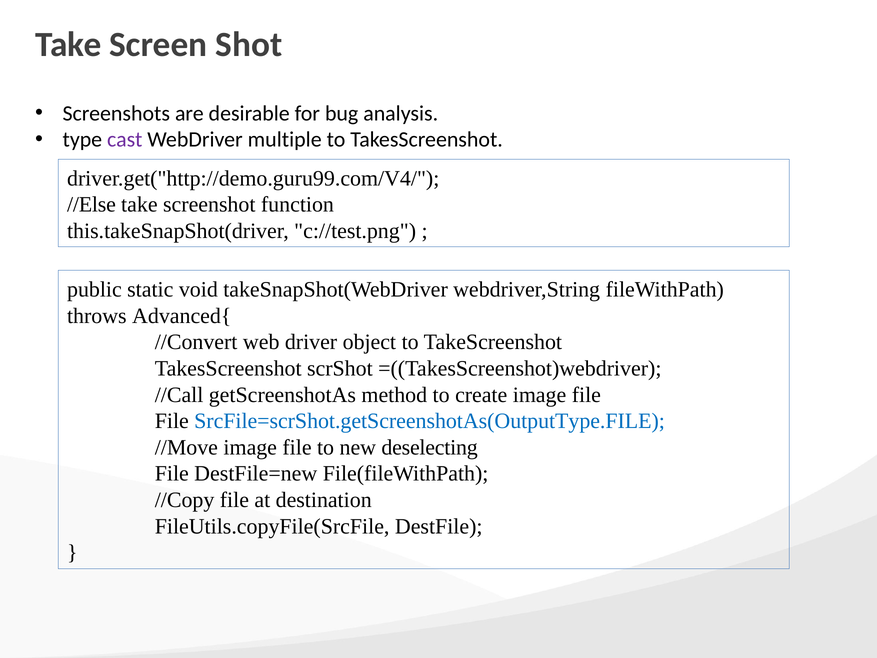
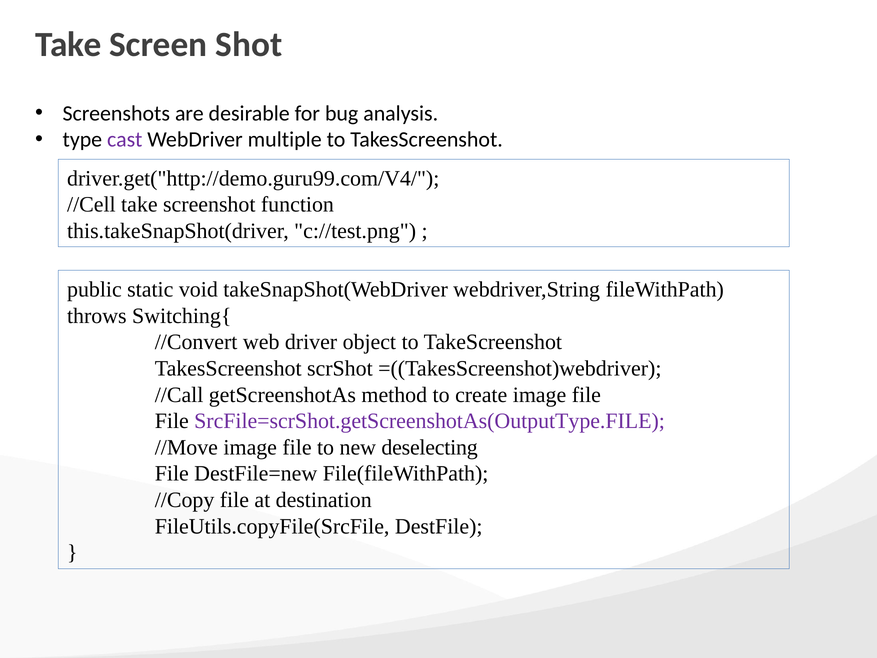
//Else: //Else -> //Cell (91, 205)
Advanced{: Advanced{ -> Switching{ (182, 316)
SrcFile=scrShot.getScreenshotAs(OutputType.FILE colour: blue -> purple (430, 421)
